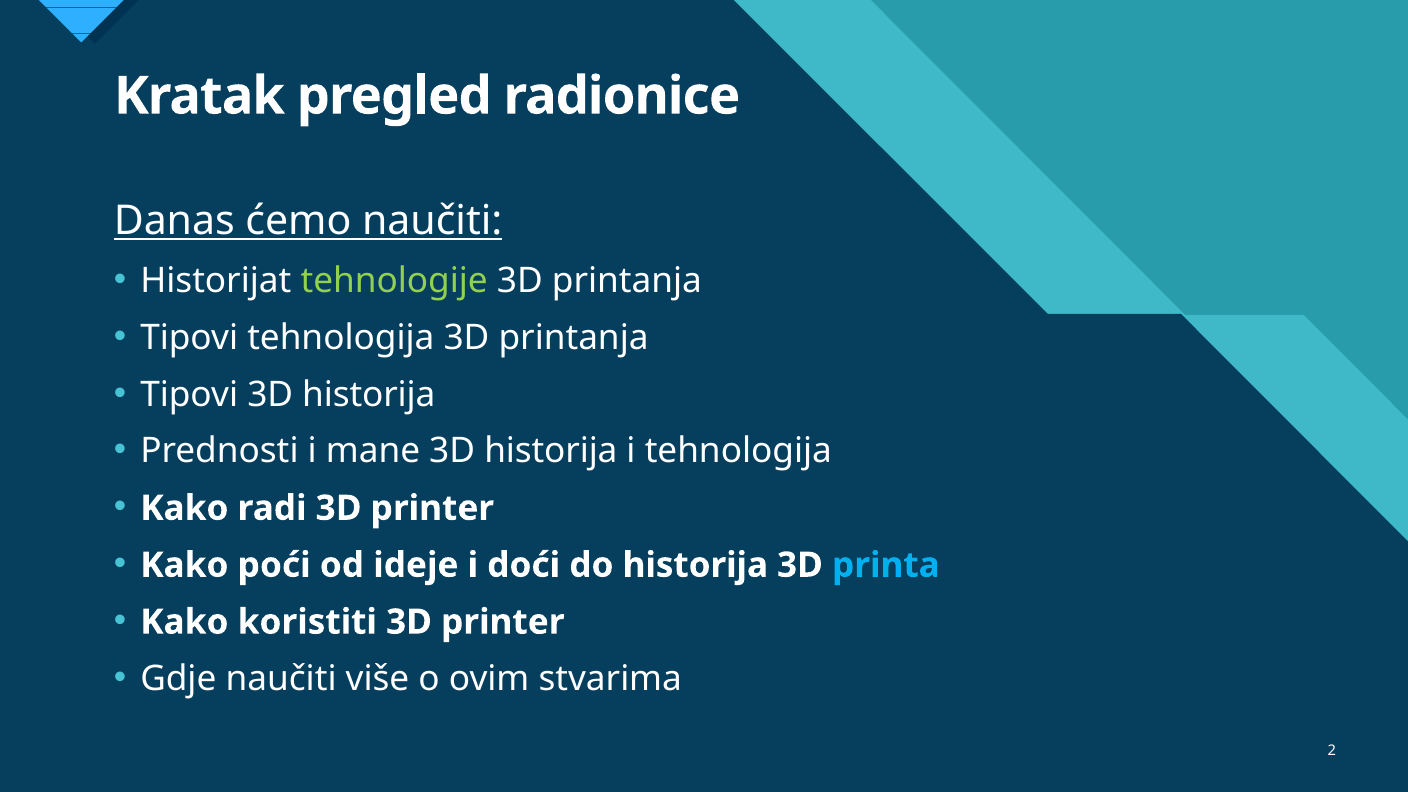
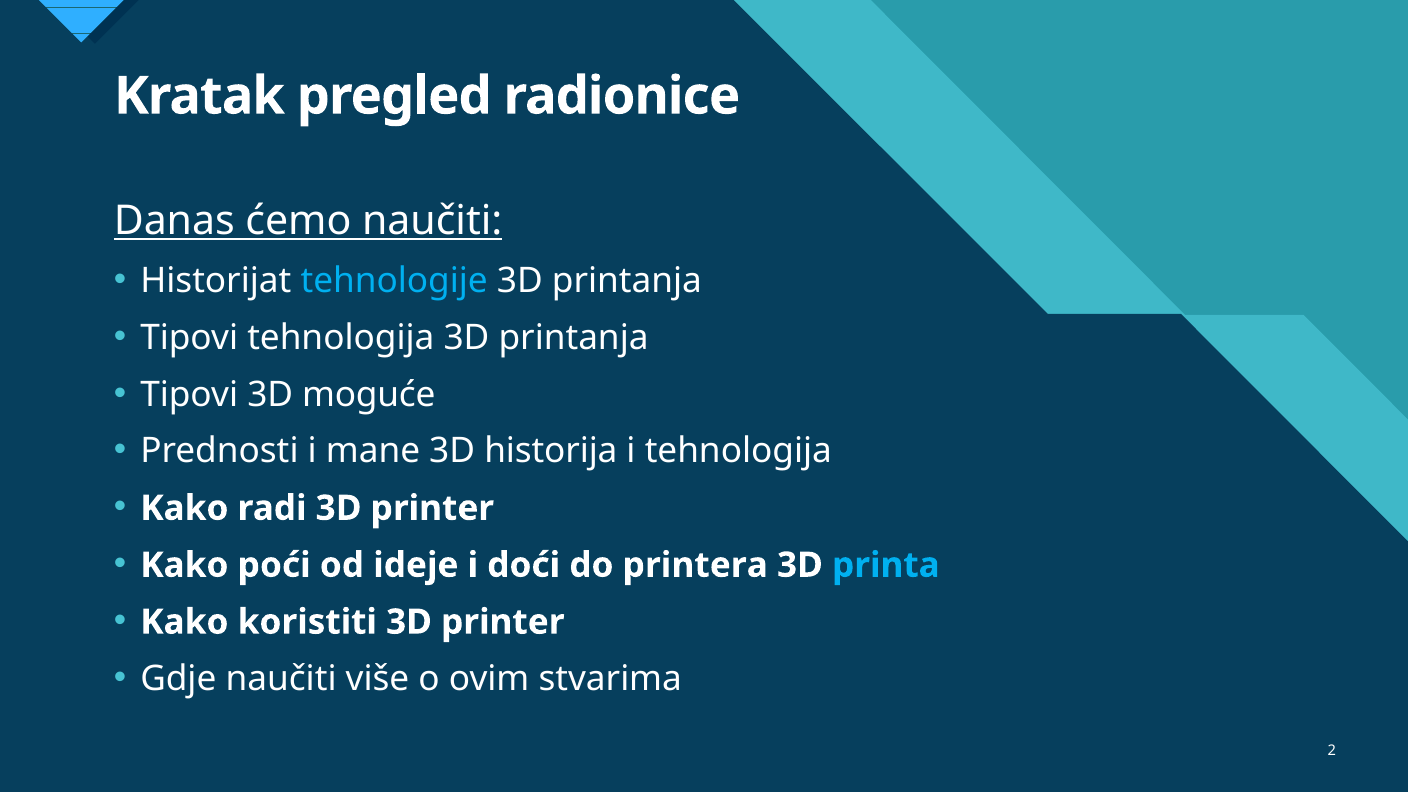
tehnologije colour: light green -> light blue (394, 281)
Tipovi 3D historija: historija -> moguće (369, 394)
do historija: historija -> printera (695, 565)
